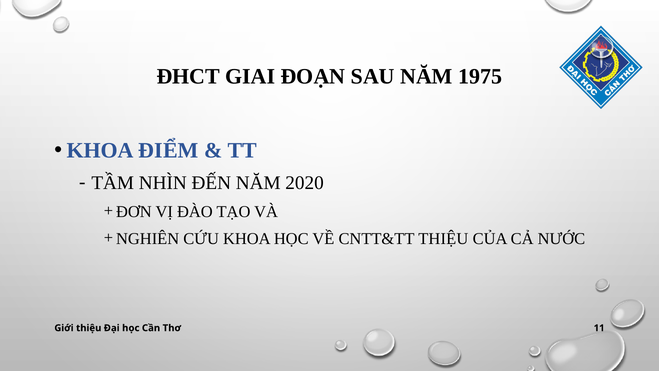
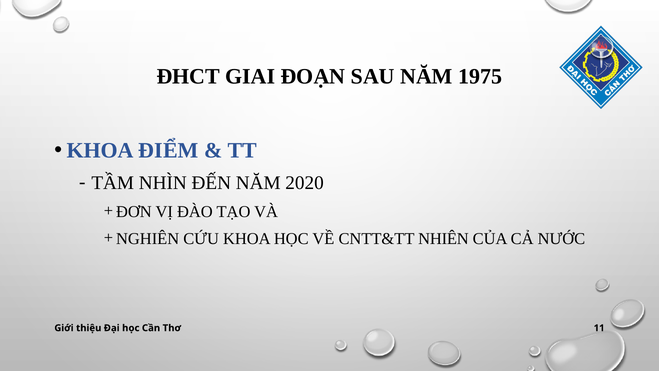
CNTT&TT THIỆU: THIỆU -> NHIÊN (443, 239)
